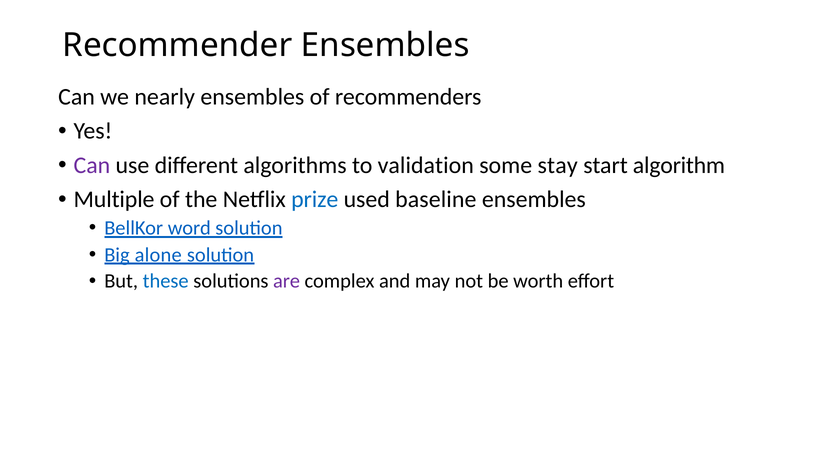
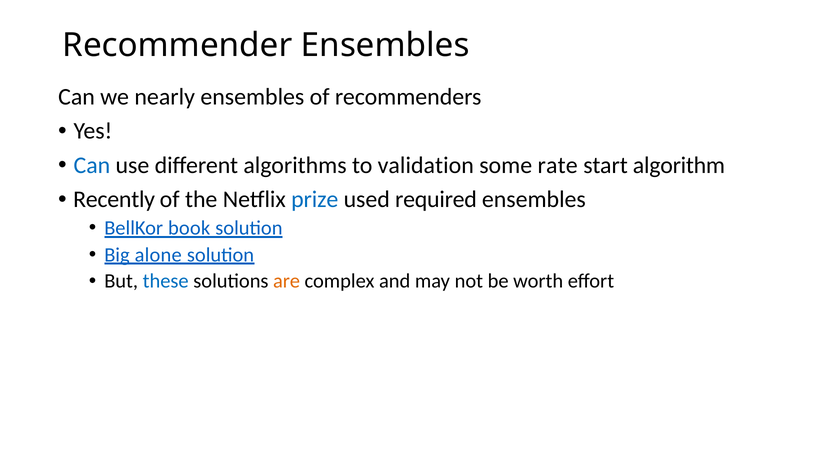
Can colour: purple -> blue (92, 166)
stay: stay -> rate (558, 166)
Multiple: Multiple -> Recently (114, 200)
baseline: baseline -> required (436, 200)
word: word -> book (189, 228)
are colour: purple -> orange (287, 282)
